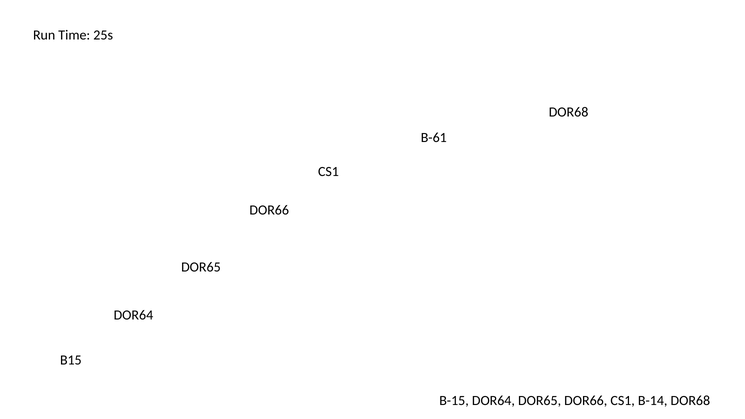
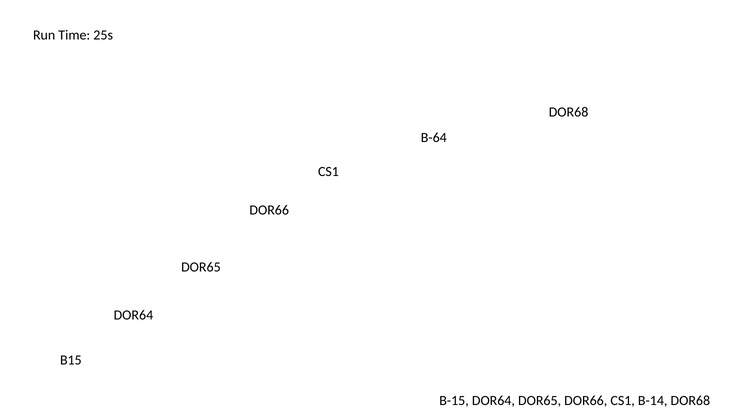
B-61: B-61 -> B-64 (434, 137)
